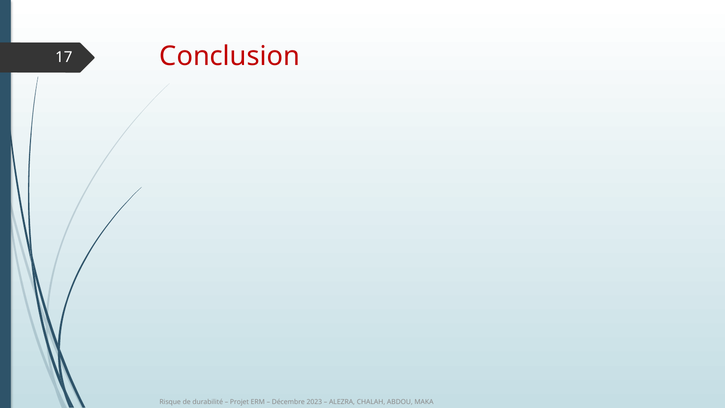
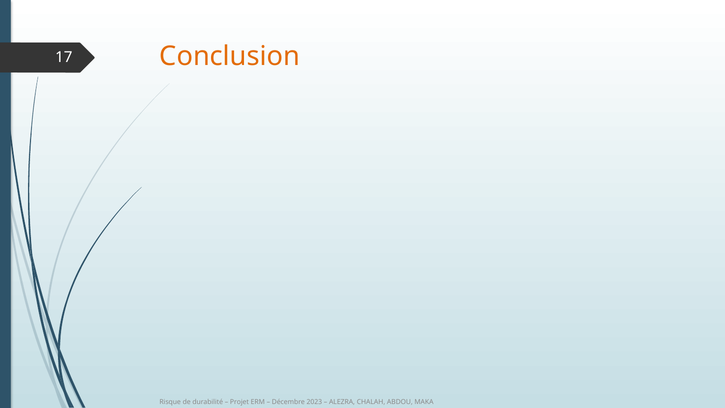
Conclusion colour: red -> orange (230, 56)
